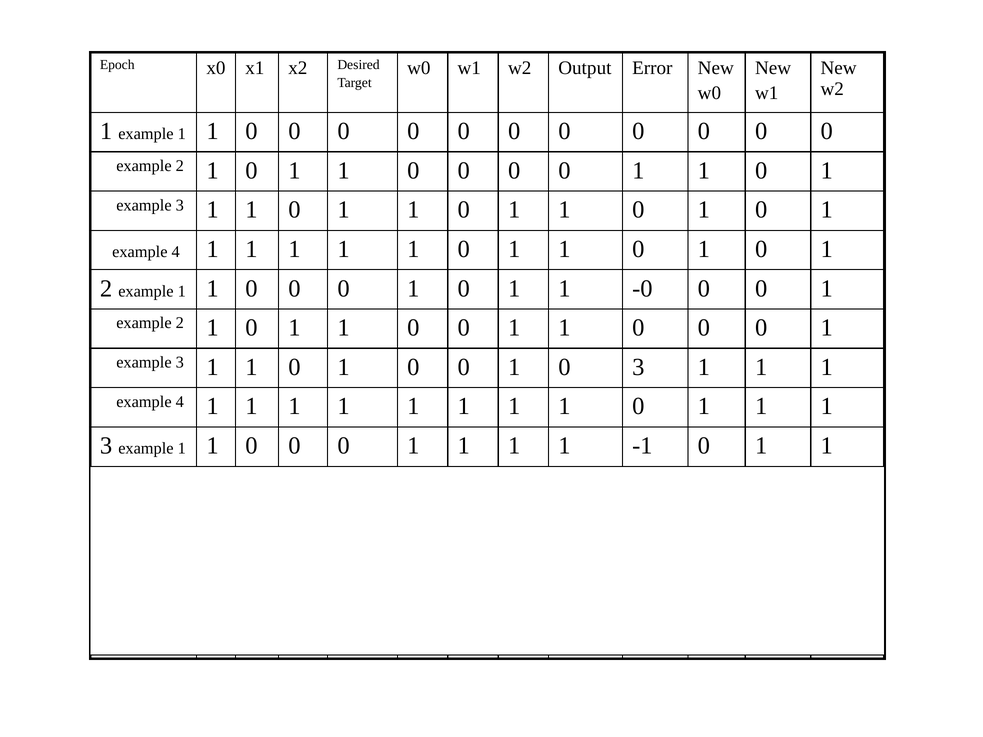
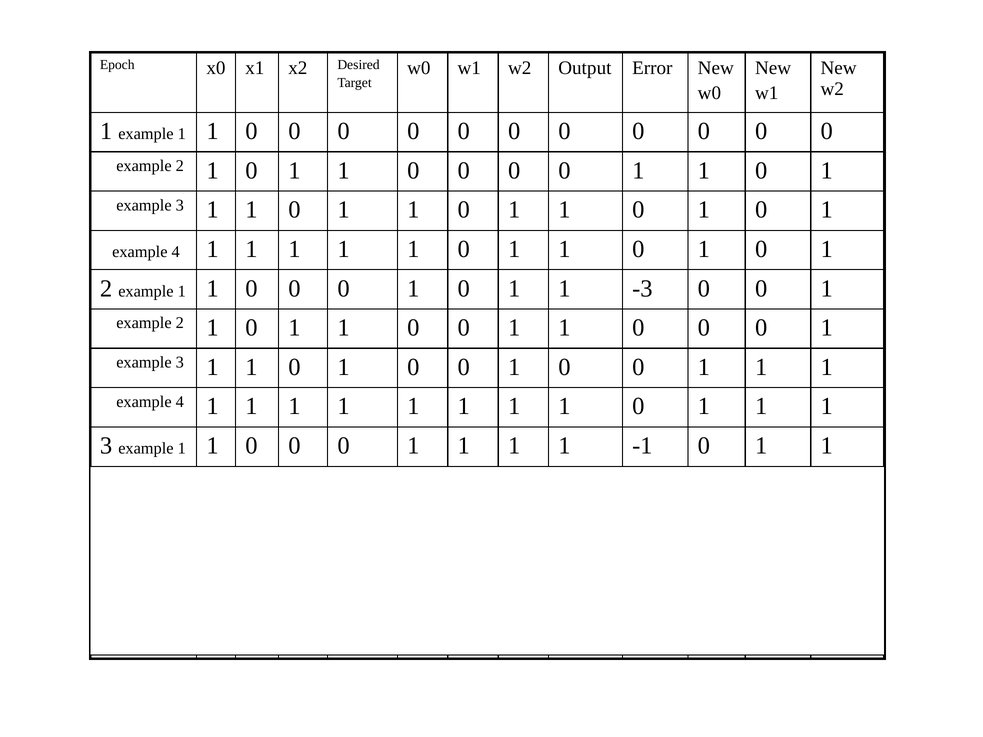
-0: -0 -> -3 (642, 288)
3: 3 -> 0 (638, 367)
